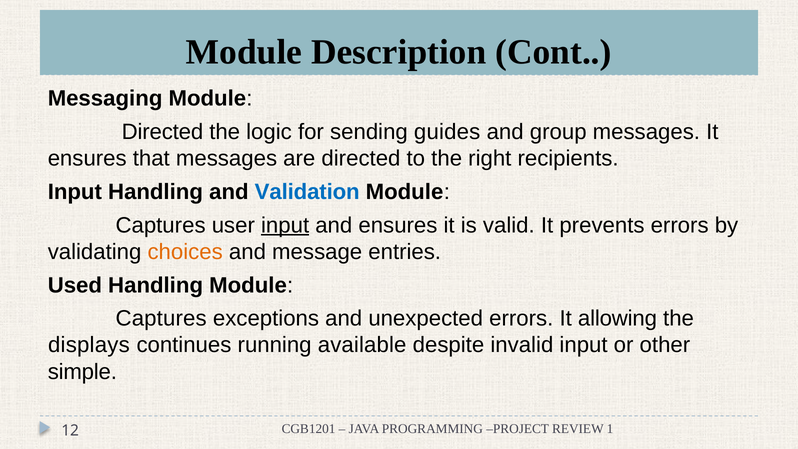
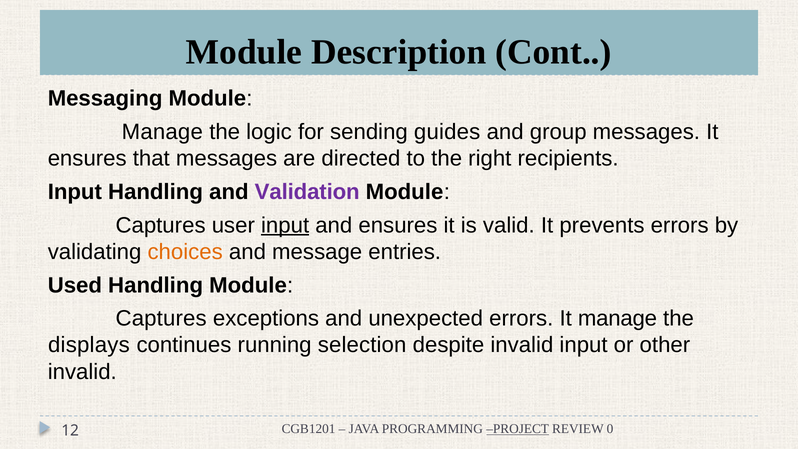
Directed: Directed -> Manage (162, 132)
Validation colour: blue -> purple (307, 192)
It allowing: allowing -> manage (618, 318)
available: available -> selection (362, 345)
simple: simple -> invalid (82, 372)
PROJECT underline: none -> present (518, 429)
1: 1 -> 0 (610, 429)
